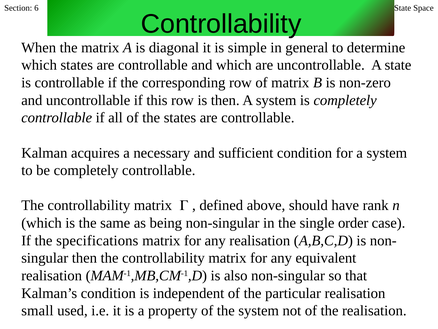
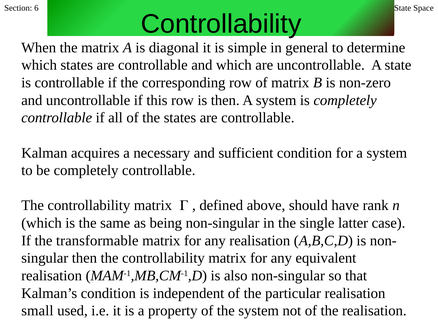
order: order -> latter (353, 223)
specifications: specifications -> transformable (97, 240)
